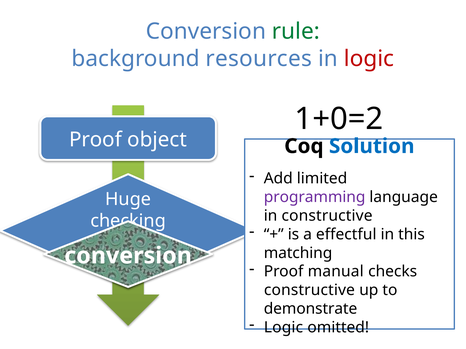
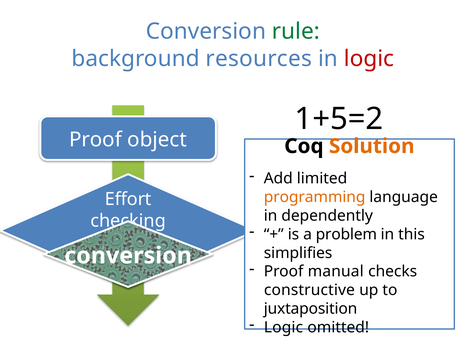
1+0=2: 1+0=2 -> 1+5=2 (339, 119)
Solution colour: blue -> orange (372, 146)
programming colour: purple -> orange (315, 197)
Huge: Huge -> Effort (128, 199)
in constructive: constructive -> dependently (327, 216)
effectful: effectful -> problem (346, 235)
matching: matching -> simplifies (298, 253)
demonstrate: demonstrate -> juxtaposition (311, 309)
